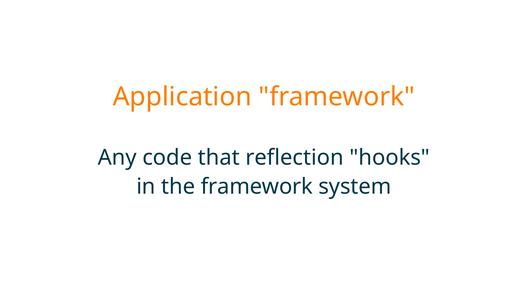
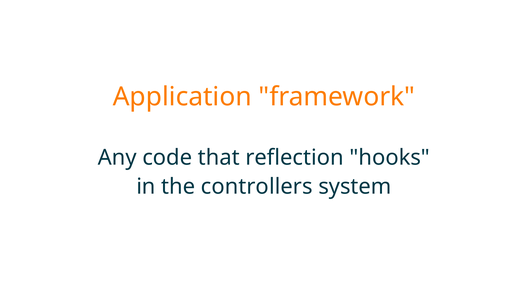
the framework: framework -> controllers (257, 187)
